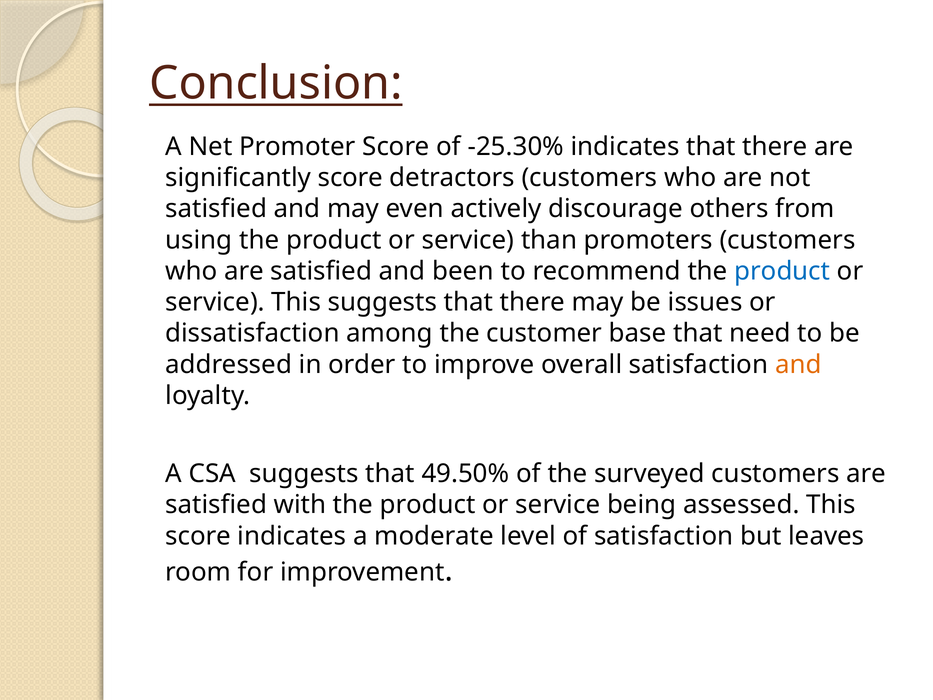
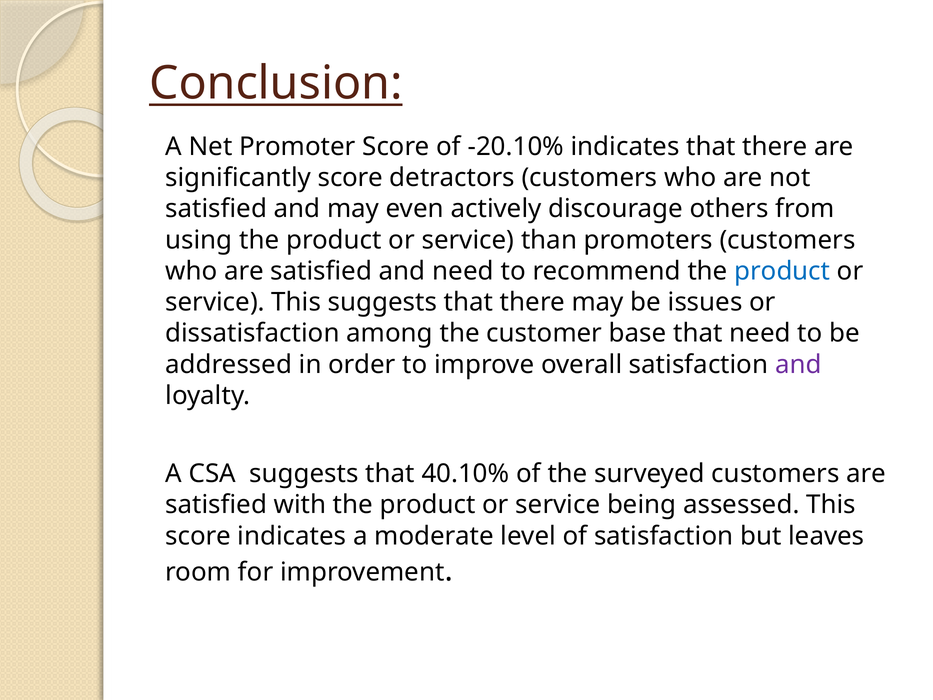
-25.30%: -25.30% -> -20.10% (516, 146)
and been: been -> need (463, 271)
and colour: orange -> purple (798, 364)
49.50%: 49.50% -> 40.10% (465, 473)
